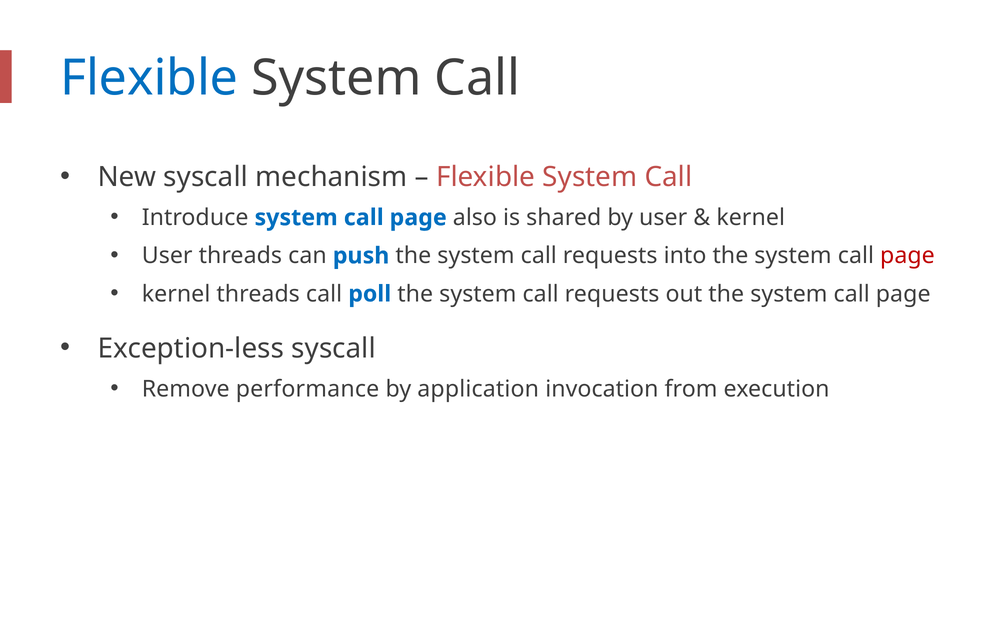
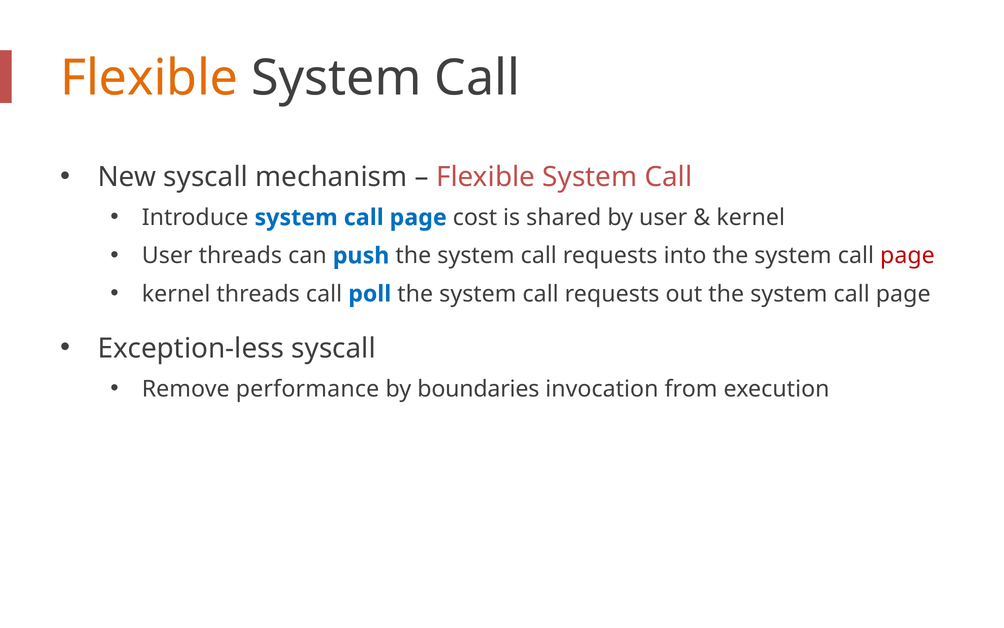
Flexible colour: blue -> orange (149, 78)
also: also -> cost (475, 217)
application: application -> boundaries (478, 389)
